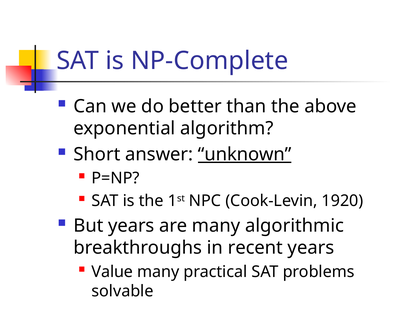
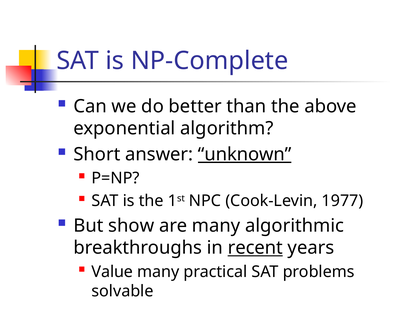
1920: 1920 -> 1977 (343, 200)
But years: years -> show (131, 225)
recent underline: none -> present (255, 247)
